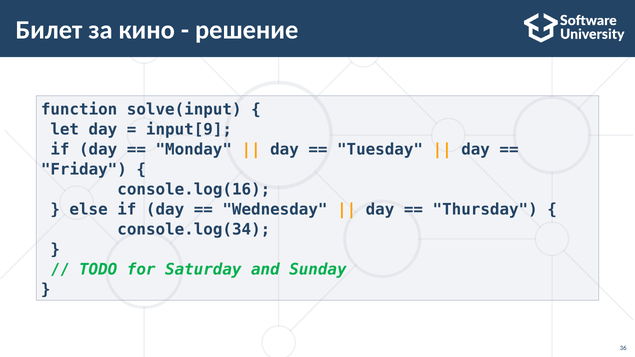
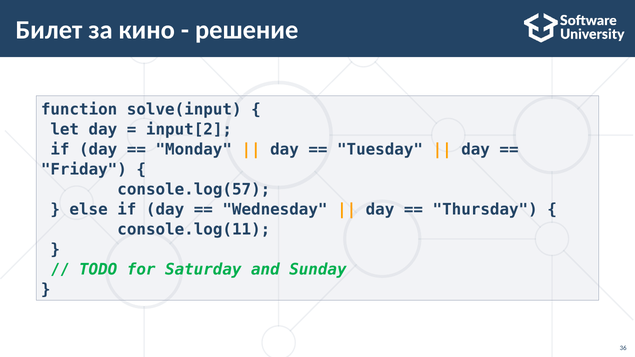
input[9: input[9 -> input[2 (189, 130)
console.log(16: console.log(16 -> console.log(57 (194, 190)
console.log(34: console.log(34 -> console.log(11 (194, 230)
